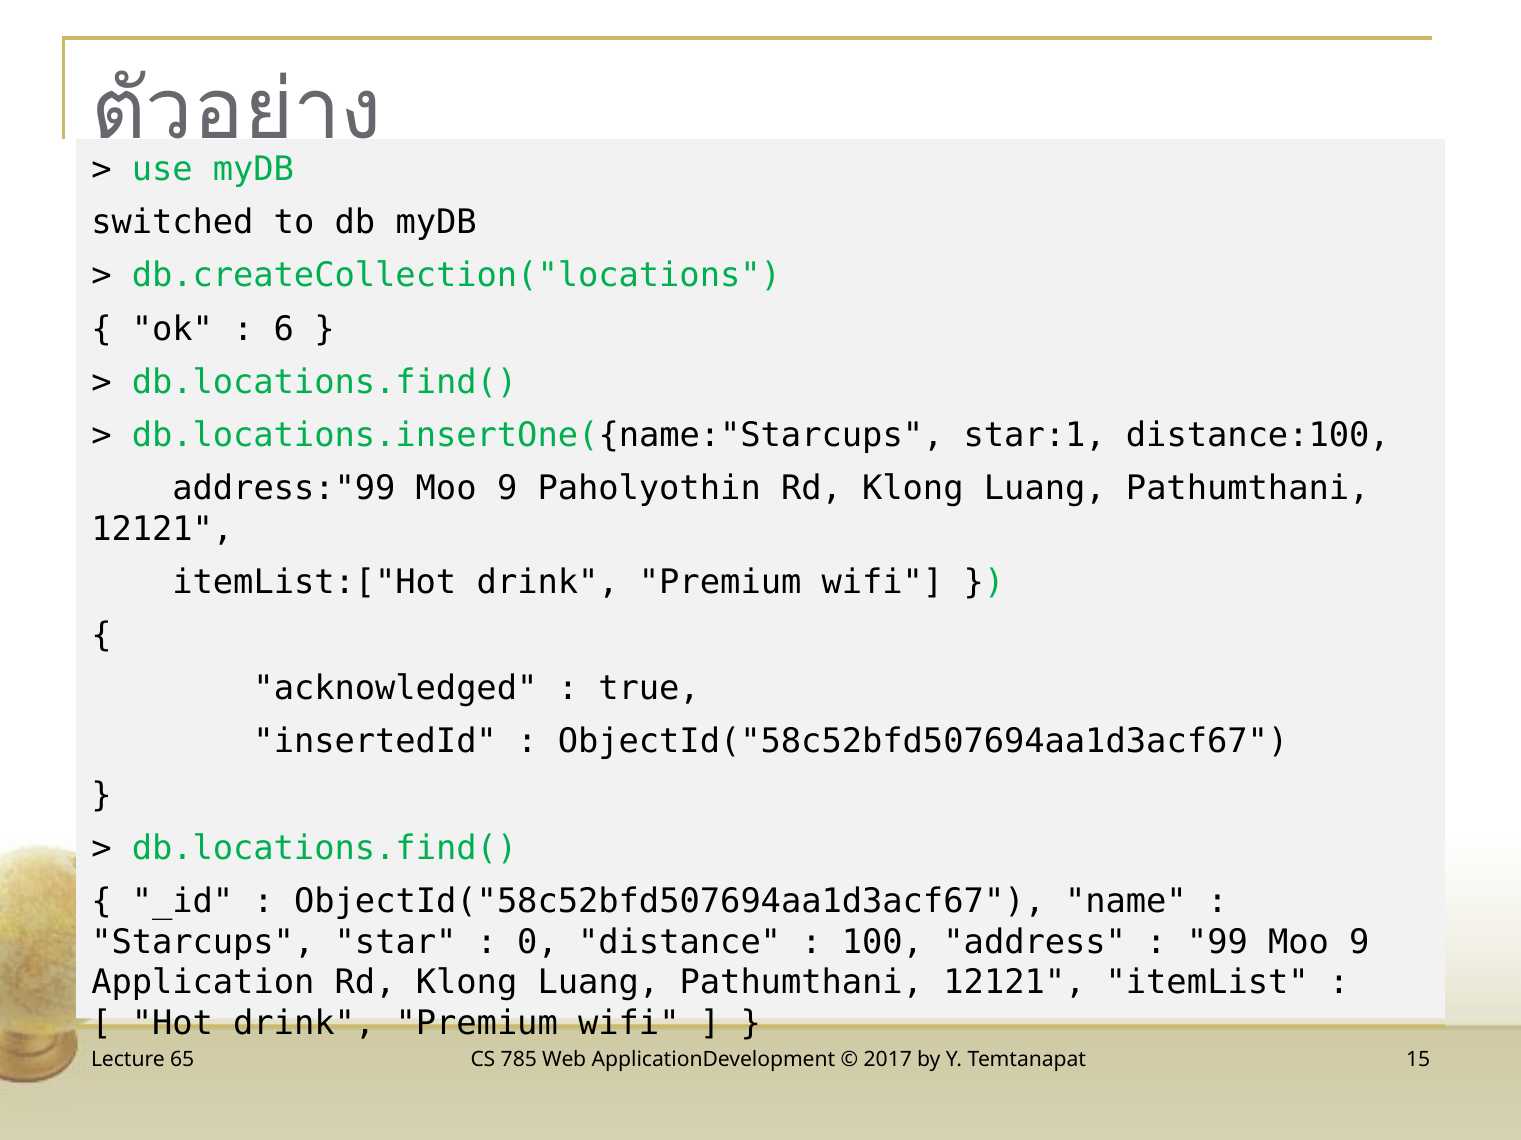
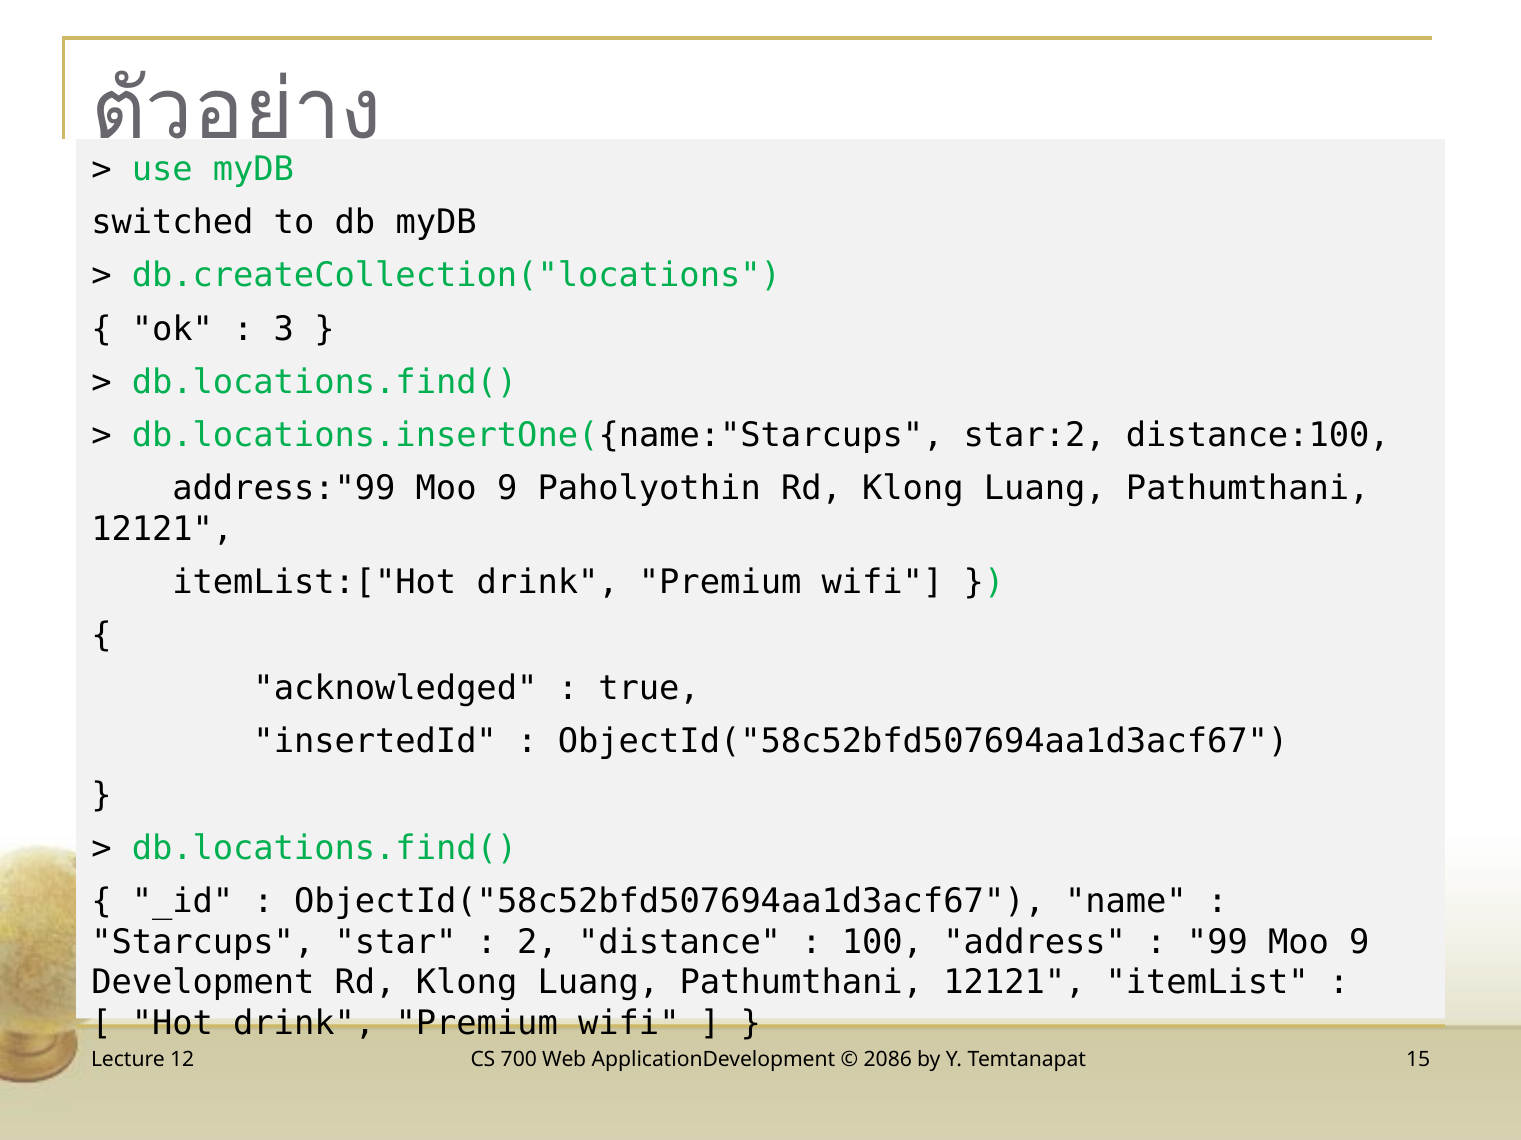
6: 6 -> 3 (284, 329)
star:1: star:1 -> star:2 (1035, 436)
0: 0 -> 2 (538, 943)
Application: Application -> Development (203, 983)
65: 65 -> 12 (182, 1060)
785: 785 -> 700 (519, 1060)
2017: 2017 -> 2086 (888, 1060)
